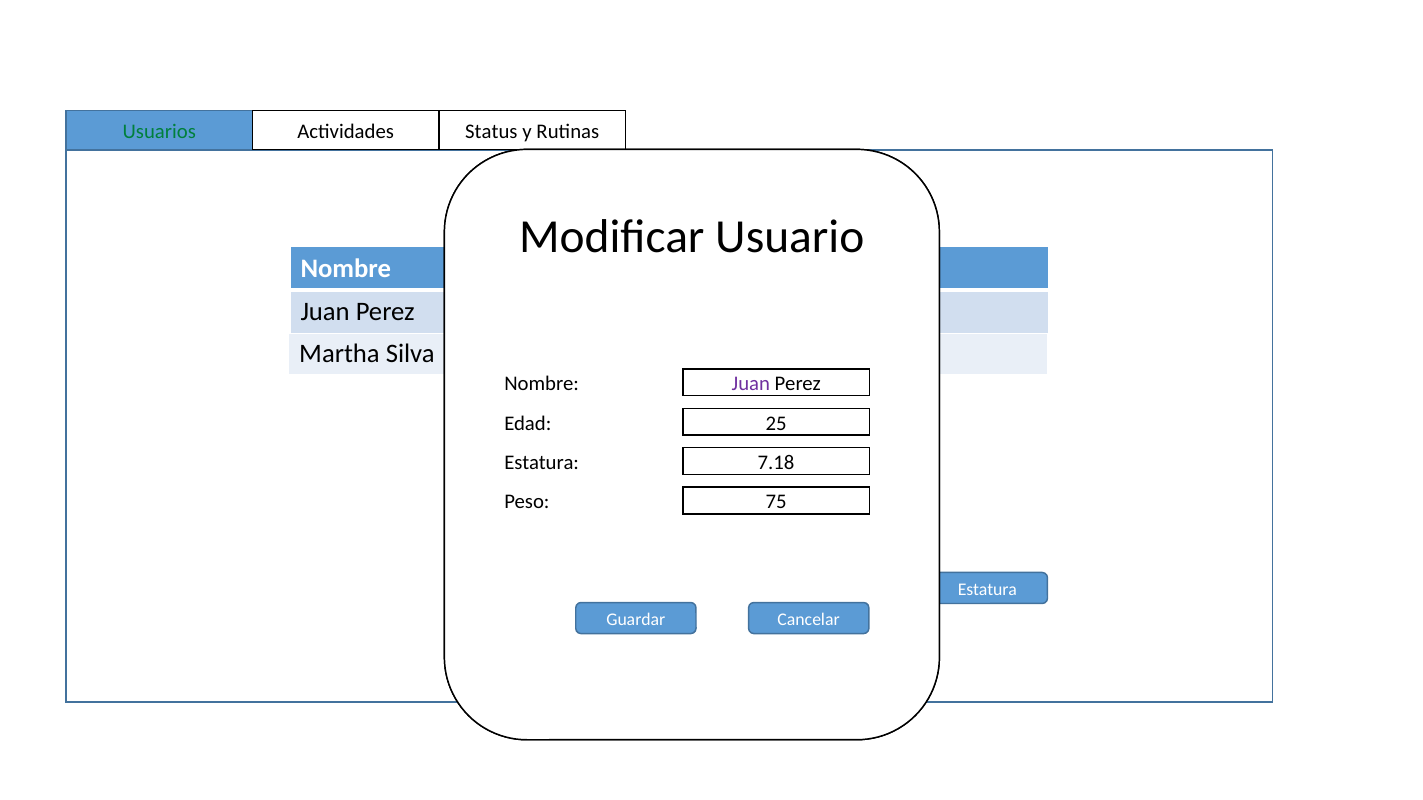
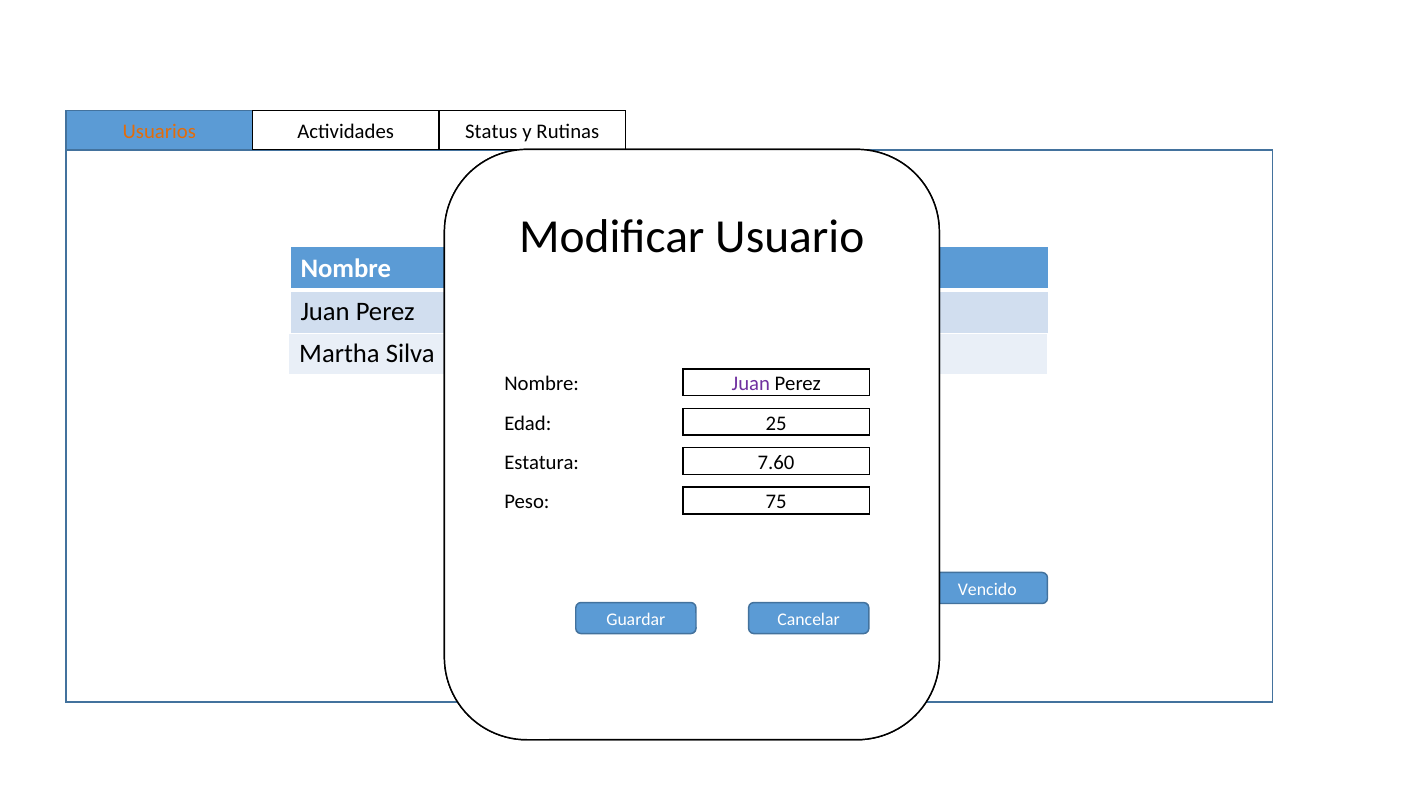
Usuarios colour: green -> orange (159, 132)
7.18: 7.18 -> 7.60 (776, 463)
Estatura: Estatura -> Vencido (987, 590)
